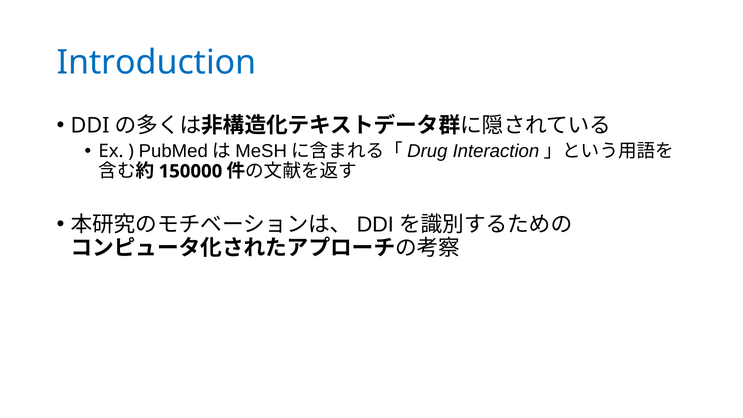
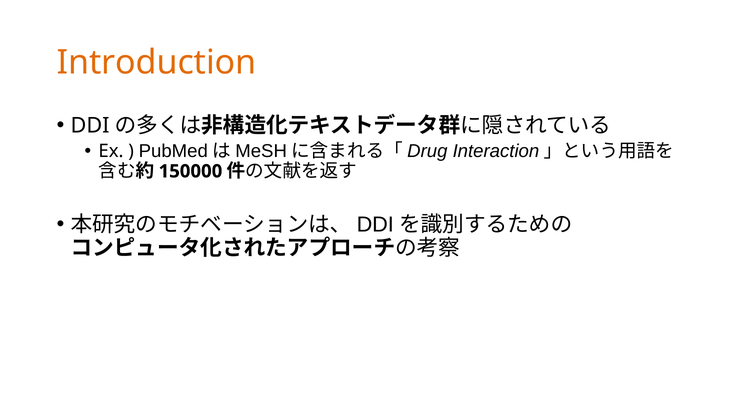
Introduction colour: blue -> orange (157, 62)
